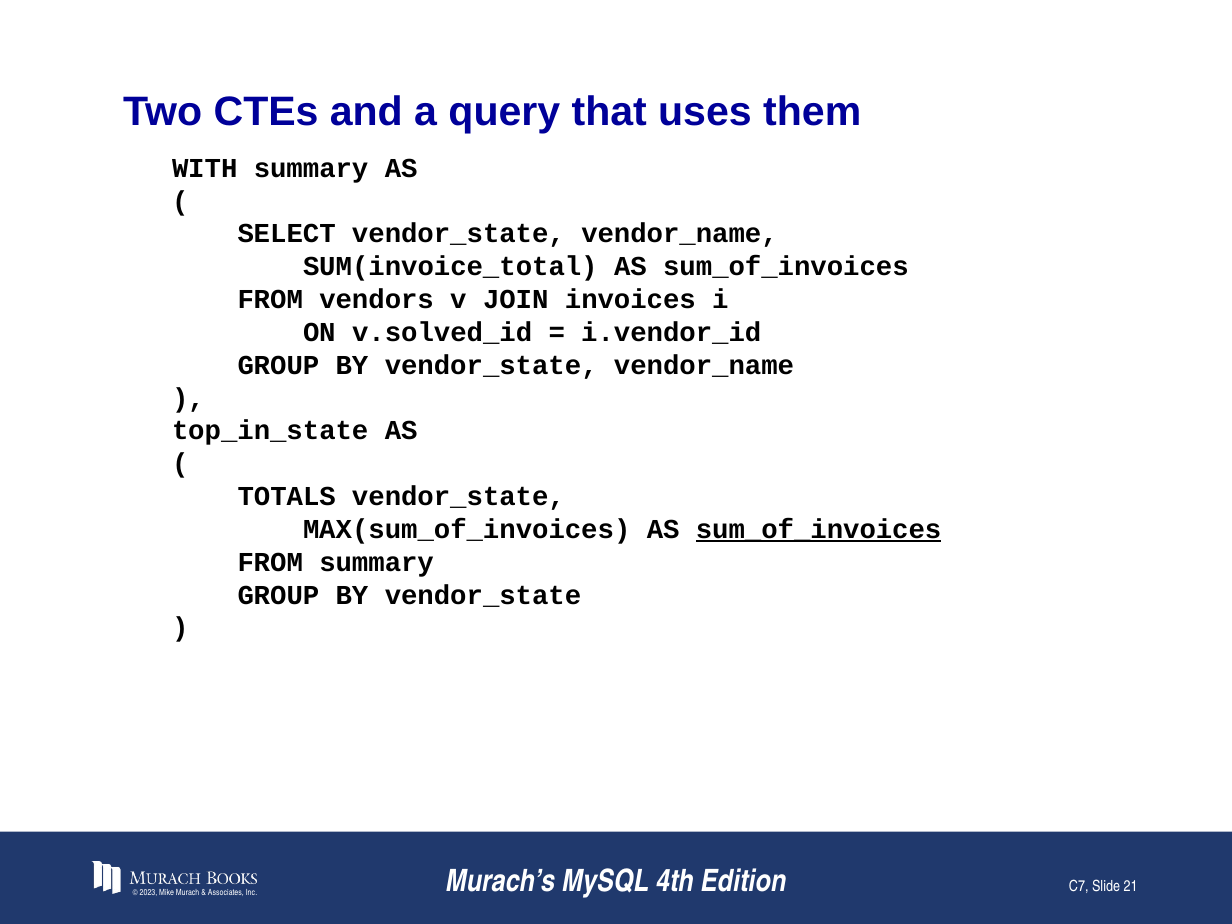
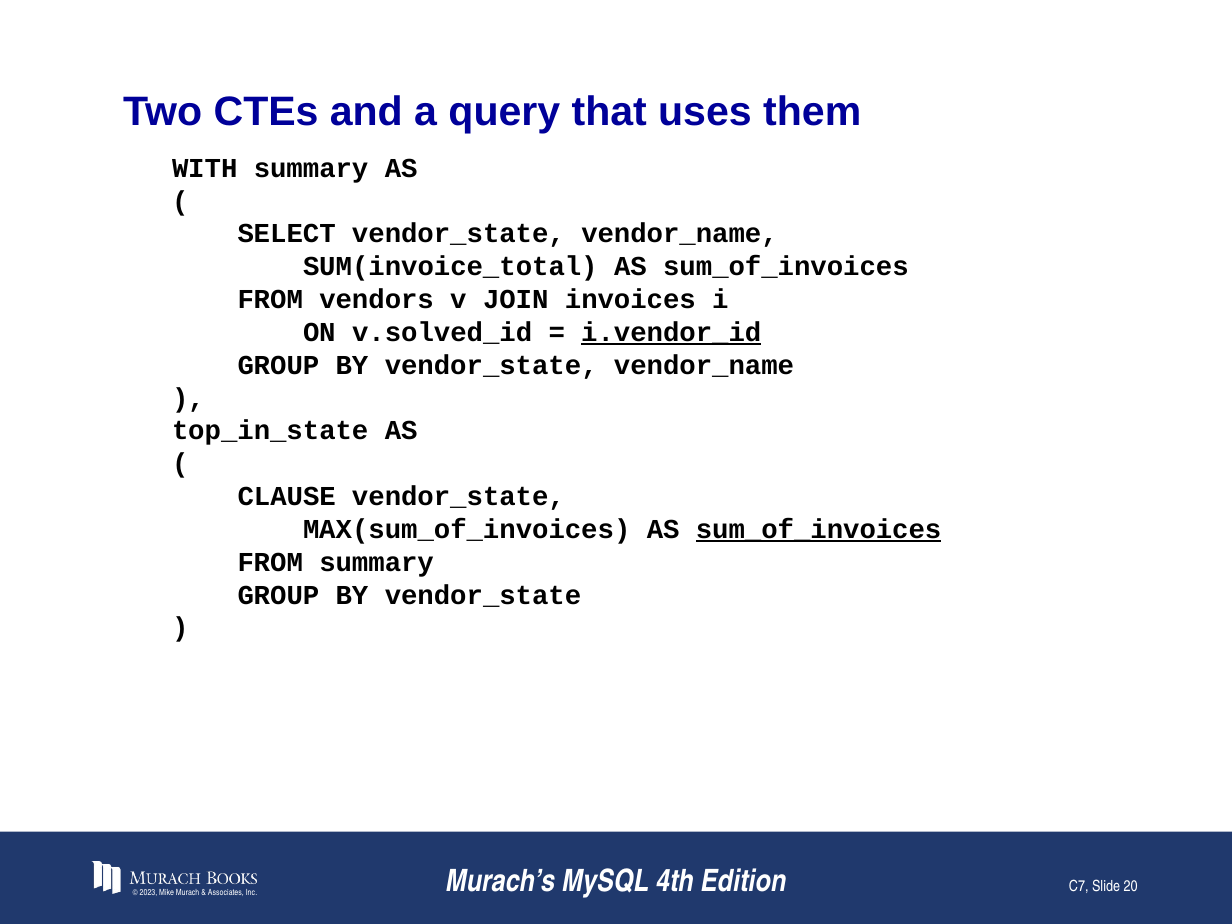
i.vendor_id underline: none -> present (671, 332)
TOTALS: TOTALS -> CLAUSE (287, 497)
21: 21 -> 20 (1131, 886)
